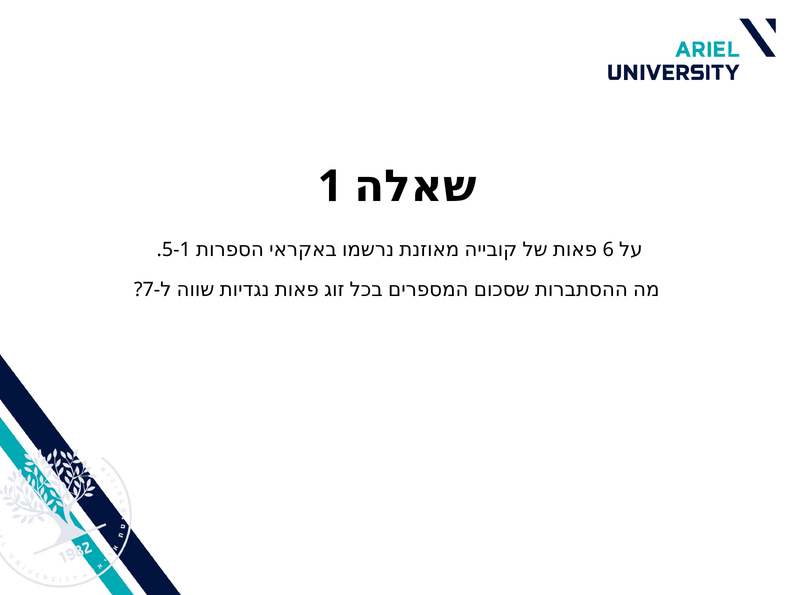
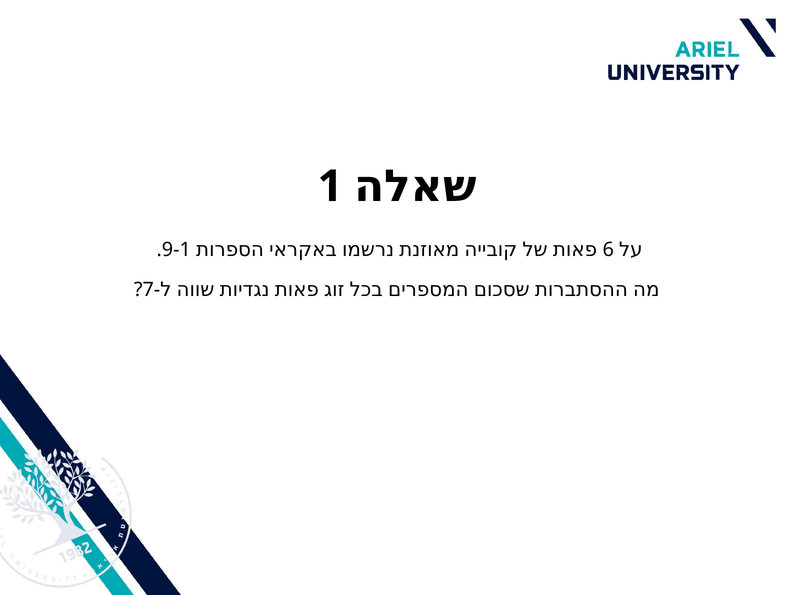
5-1: 5-1 -> 9-1 (176, 250)
